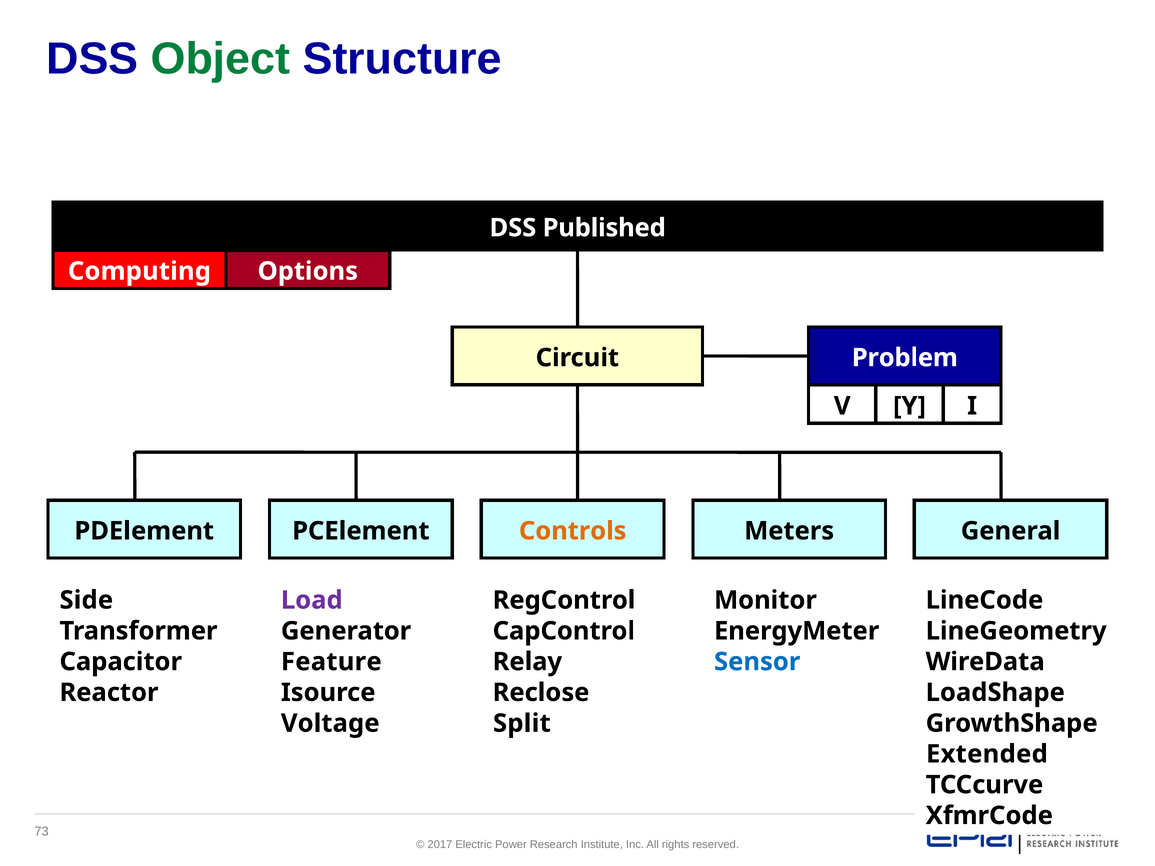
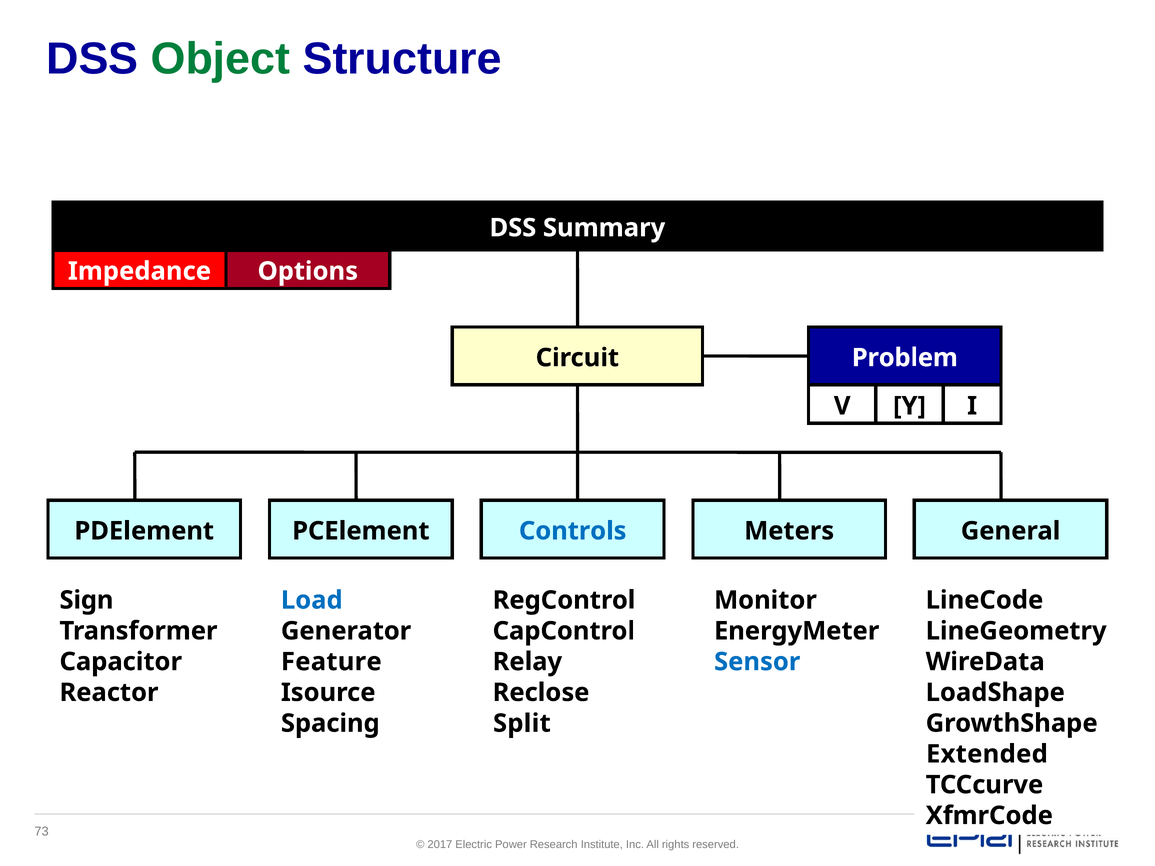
Published: Published -> Summary (604, 228)
Computing: Computing -> Impedance (139, 271)
Controls colour: orange -> blue (573, 531)
Side: Side -> Sign (86, 600)
Load colour: purple -> blue (312, 600)
Voltage: Voltage -> Spacing (330, 724)
